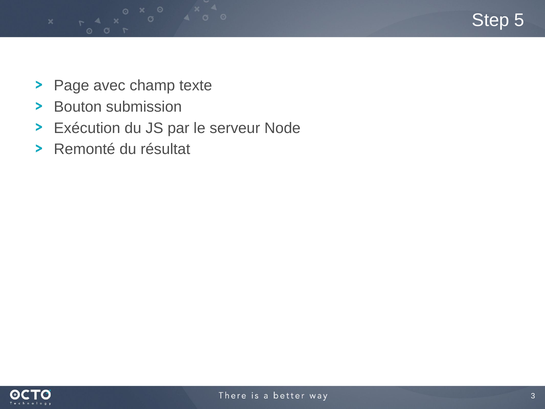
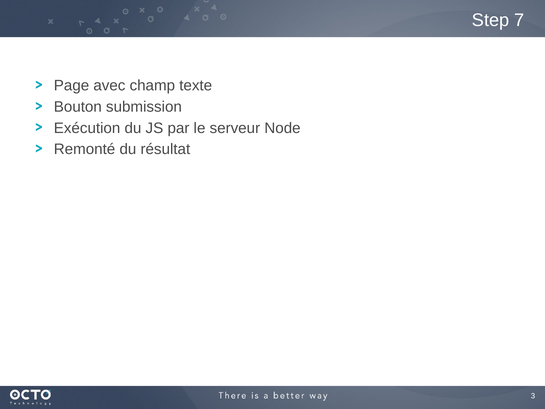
5: 5 -> 7 (519, 20)
